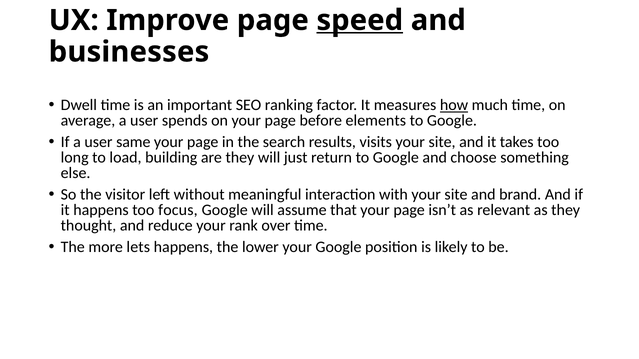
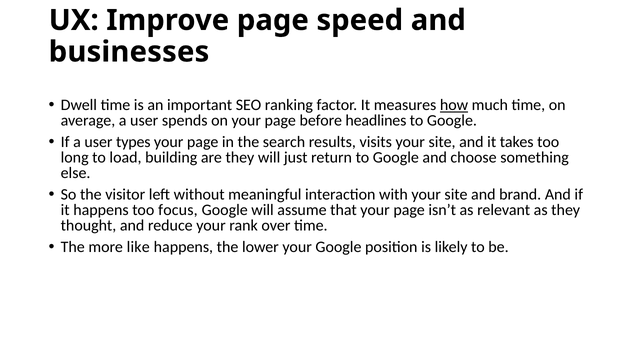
speed underline: present -> none (360, 20)
elements: elements -> headlines (376, 121)
same: same -> types (133, 142)
lets: lets -> like (138, 247)
